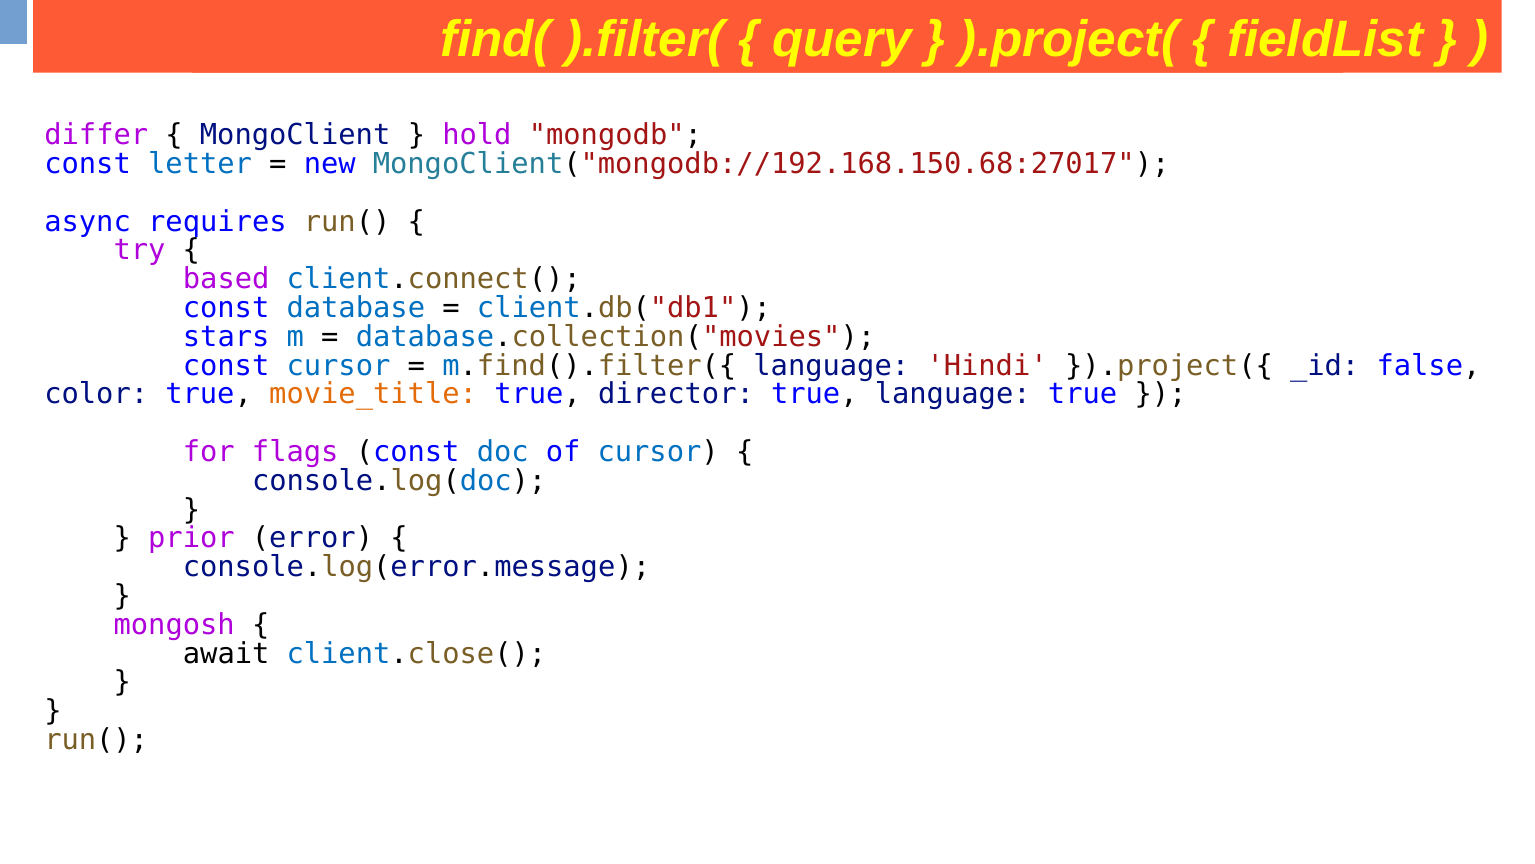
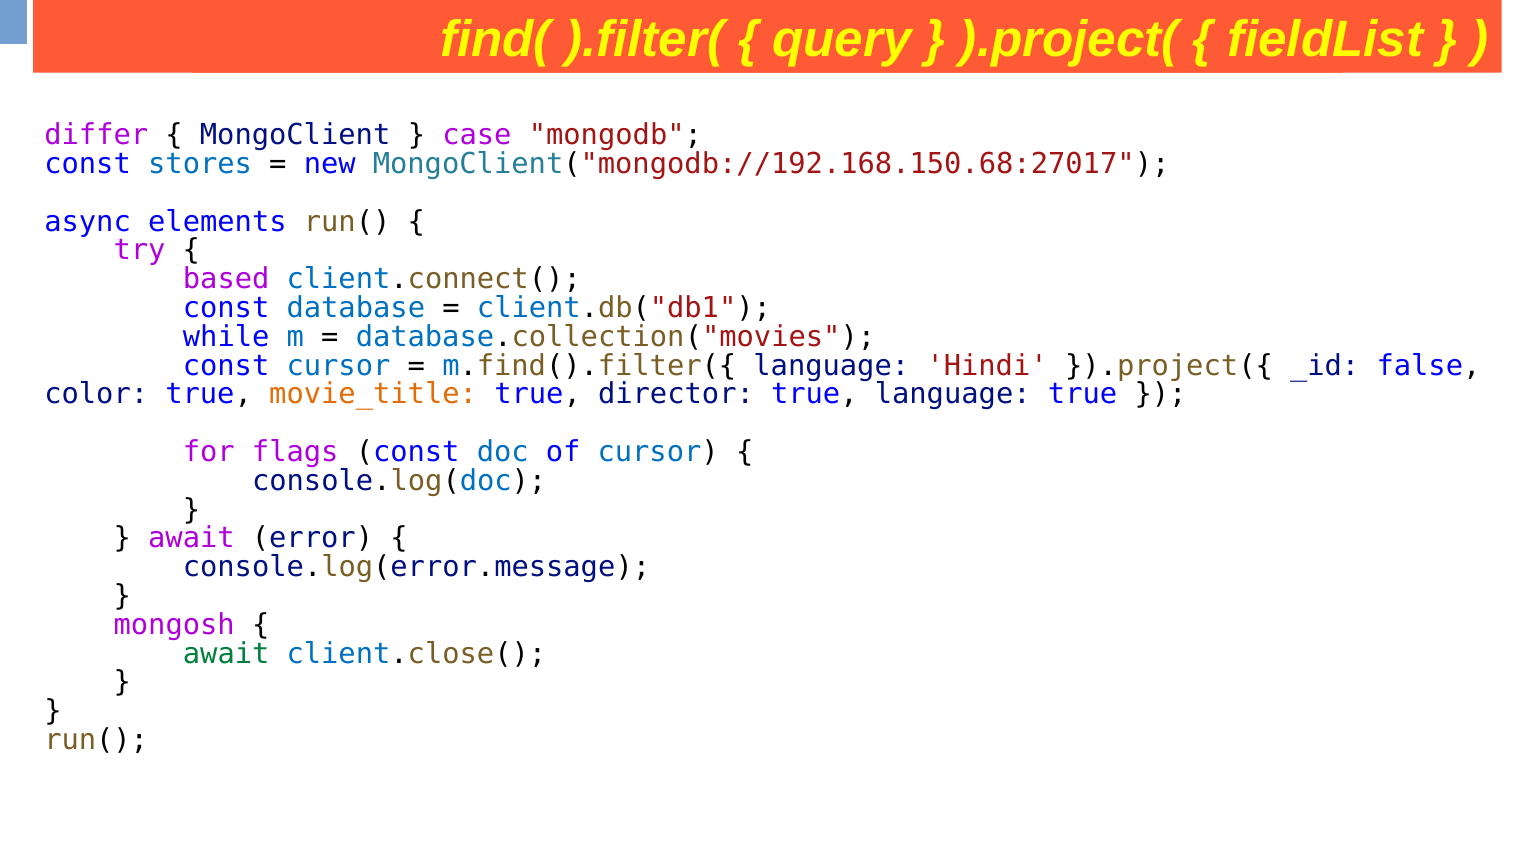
hold: hold -> case (477, 135)
letter: letter -> stores (200, 164)
requires: requires -> elements (217, 221)
stars: stars -> while (226, 337)
prior: prior -> await (191, 538)
await colour: black -> green (226, 653)
